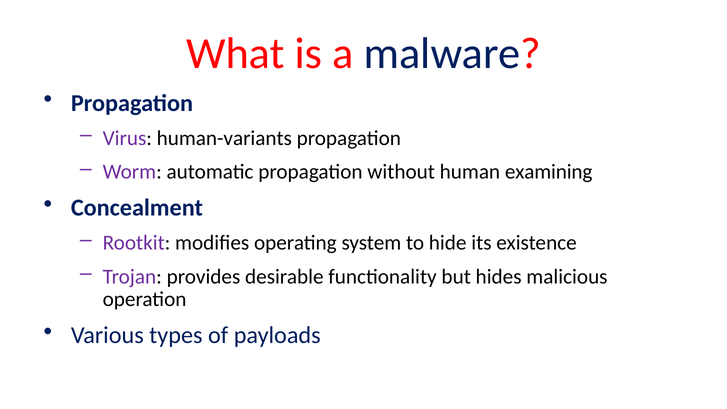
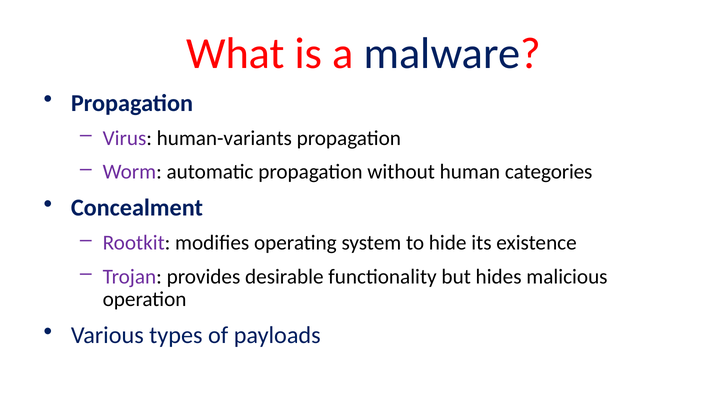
examining: examining -> categories (549, 172)
